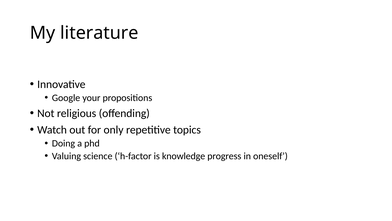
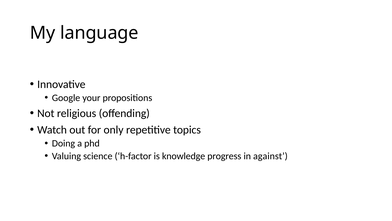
literature: literature -> language (99, 33)
oneself: oneself -> against (270, 156)
